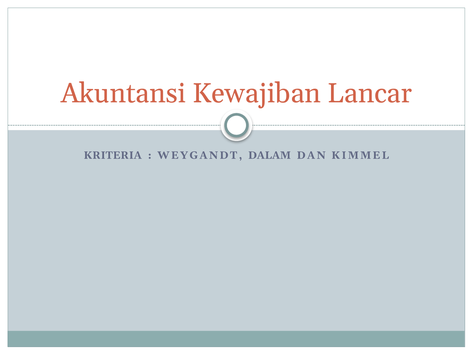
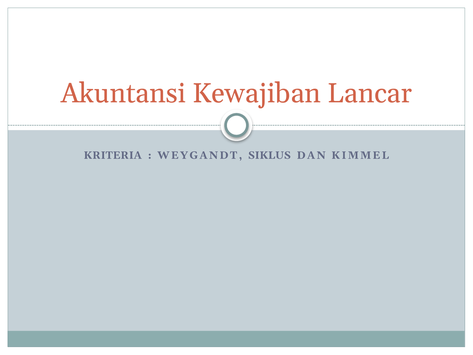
DALAM: DALAM -> SIKLUS (269, 155)
